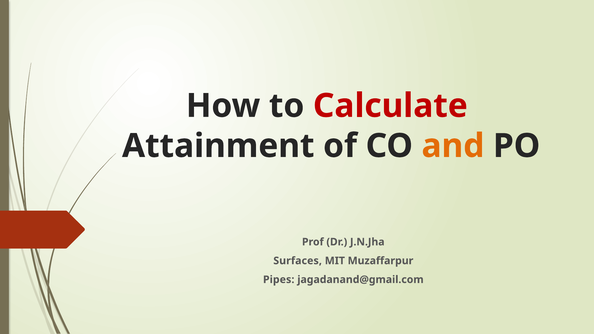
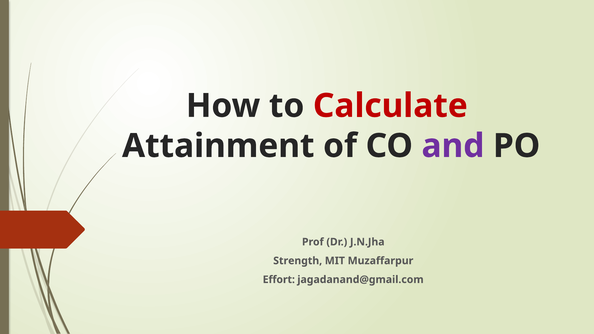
and colour: orange -> purple (453, 146)
Surfaces: Surfaces -> Strength (298, 261)
Pipes: Pipes -> Effort (279, 280)
